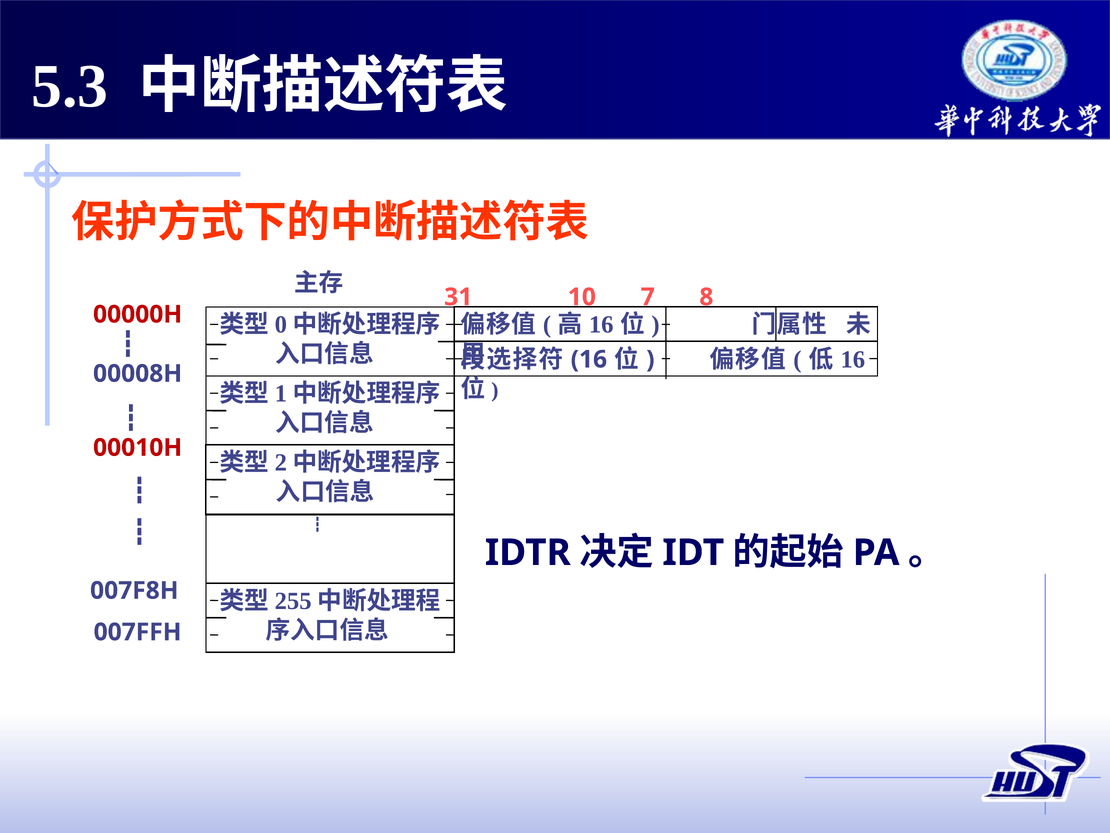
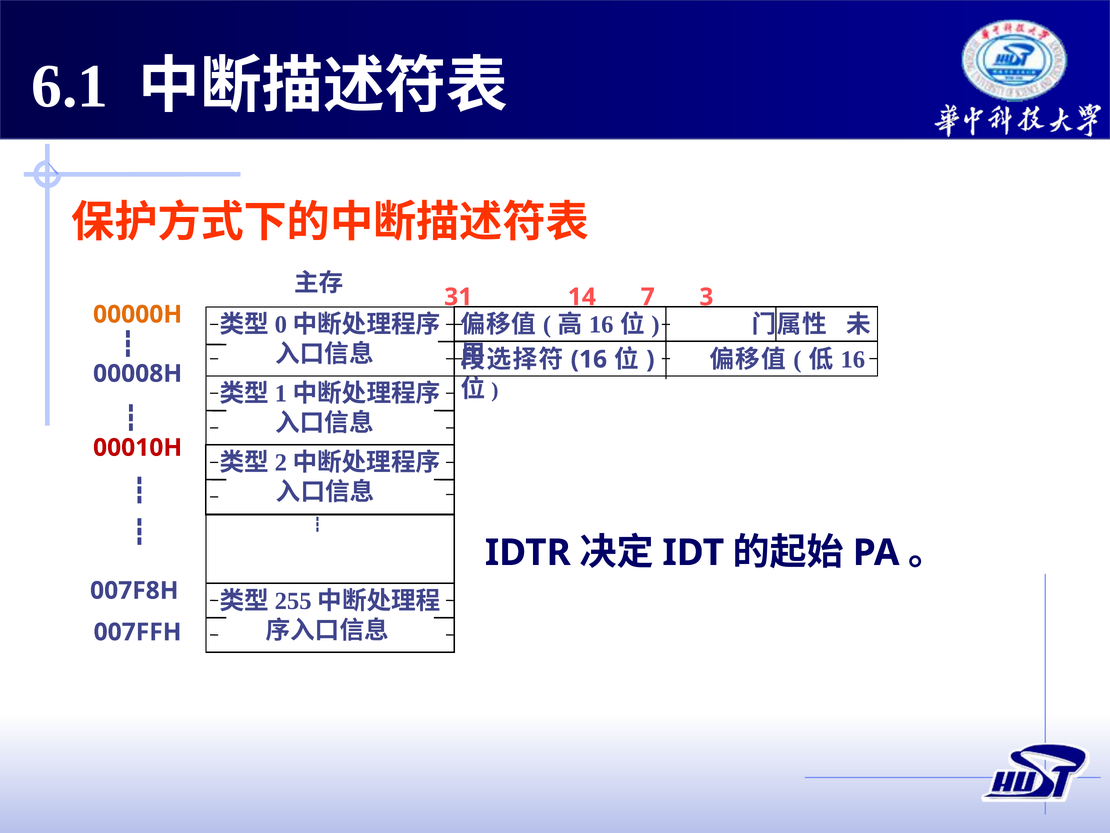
5.3: 5.3 -> 6.1 (70, 86)
10: 10 -> 14 (582, 297)
8: 8 -> 3 (706, 297)
00000H colour: red -> orange (138, 314)
